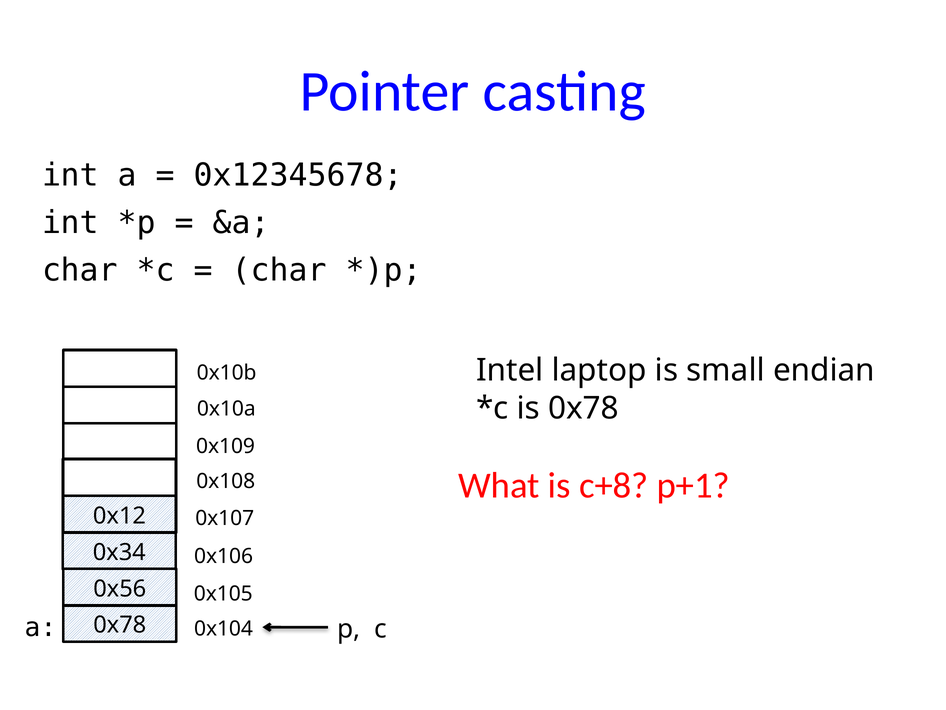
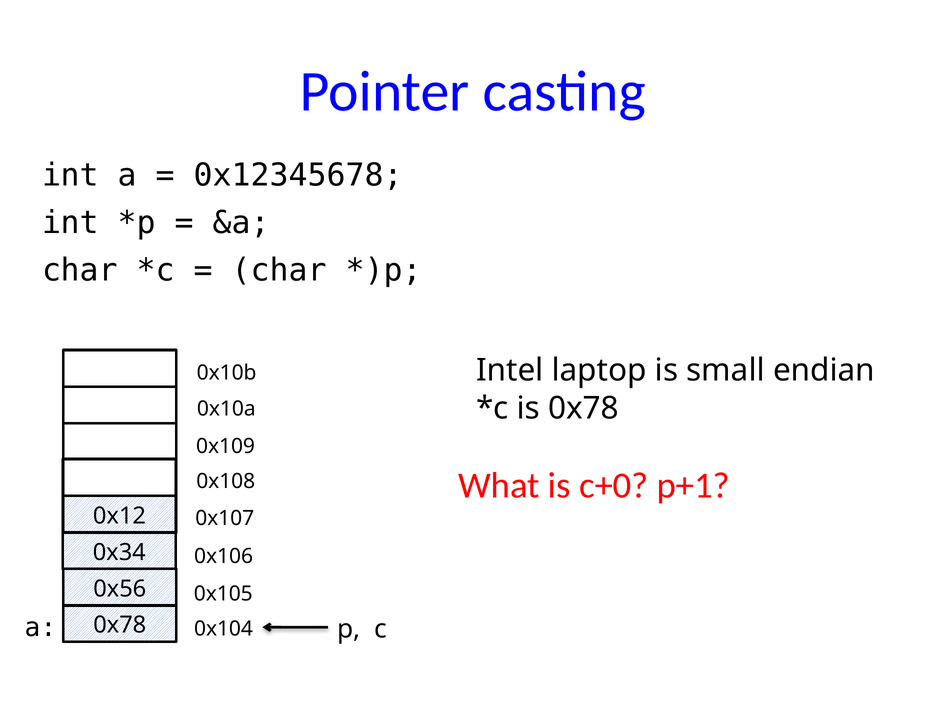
c+8: c+8 -> c+0 (614, 485)
